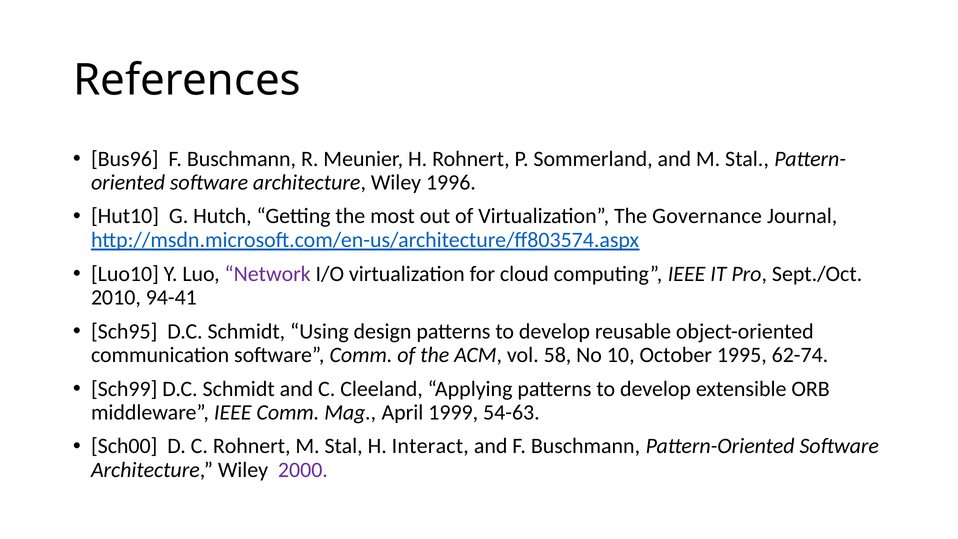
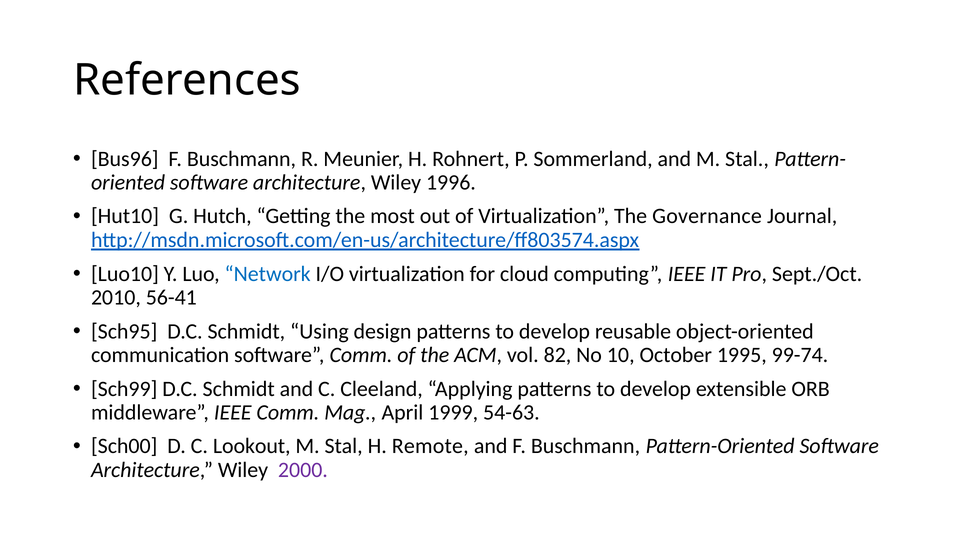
Network colour: purple -> blue (268, 274)
94-41: 94-41 -> 56-41 (171, 298)
58: 58 -> 82 (558, 355)
62-74: 62-74 -> 99-74 (800, 355)
C Rohnert: Rohnert -> Lookout (252, 446)
Interact: Interact -> Remote (430, 446)
